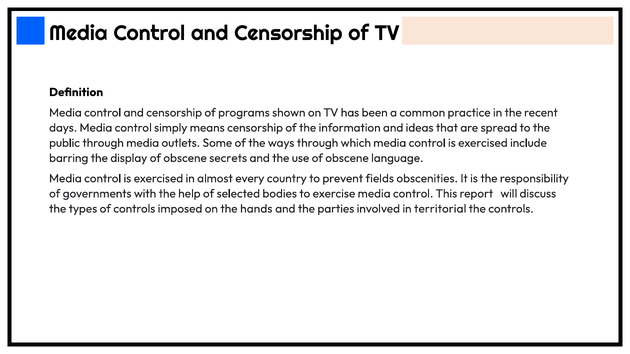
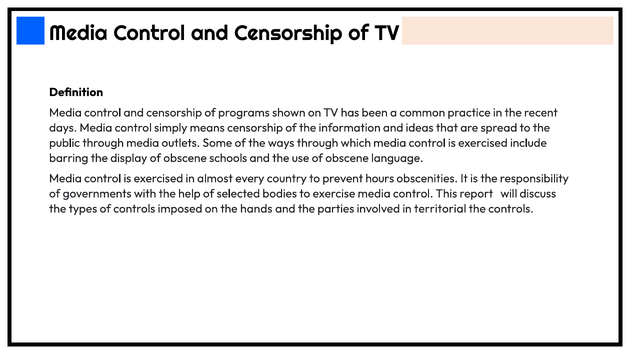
secrets: secrets -> schools (228, 158)
fields: fields -> hours (380, 179)
